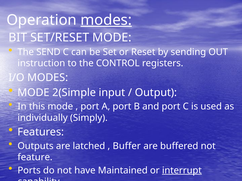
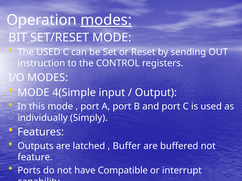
The SEND: SEND -> USED (48, 52)
2(Simple: 2(Simple -> 4(Simple (74, 93)
Maintained: Maintained -> Compatible (123, 171)
interrupt underline: present -> none (182, 171)
